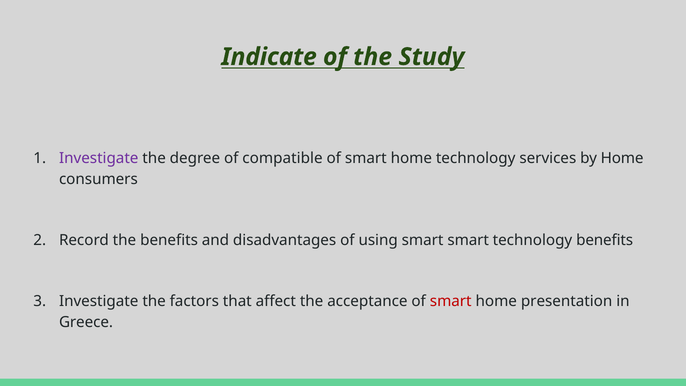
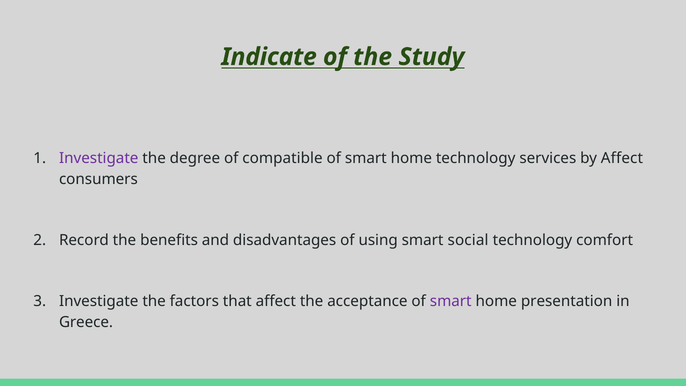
by Home: Home -> Affect (622, 158)
smart smart: smart -> social (468, 240)
technology benefits: benefits -> comfort (605, 240)
smart colour: red -> purple (451, 301)
